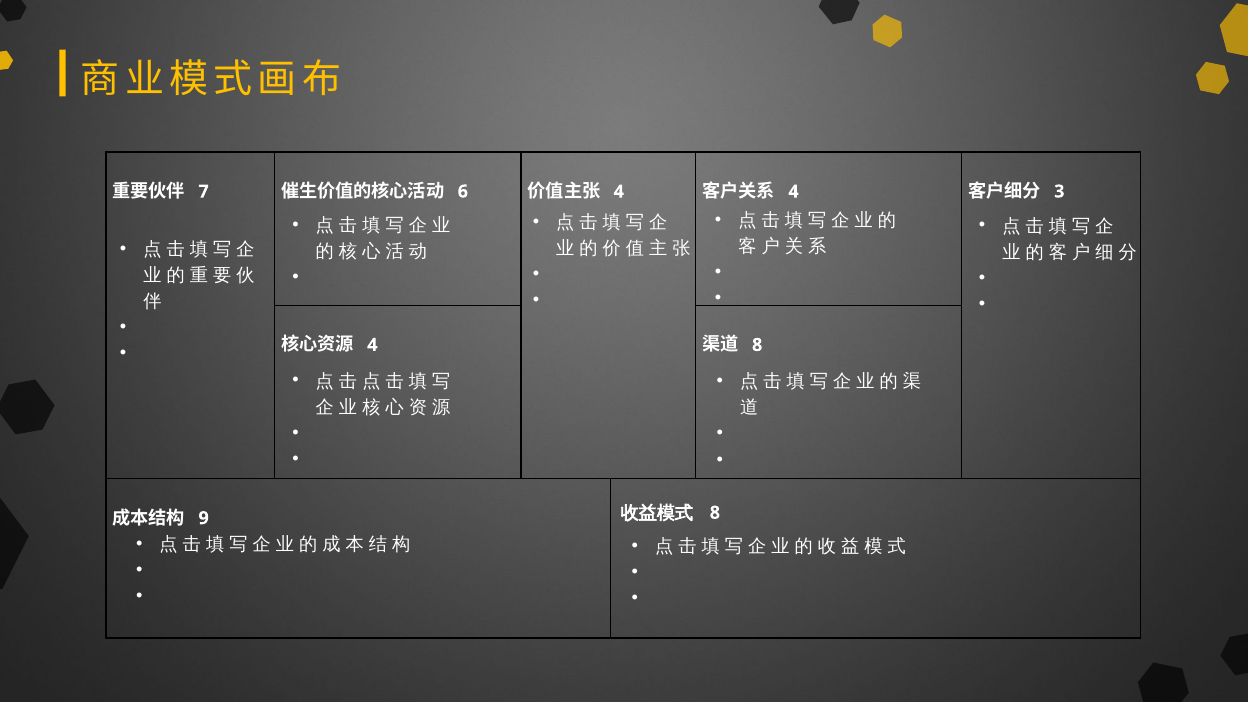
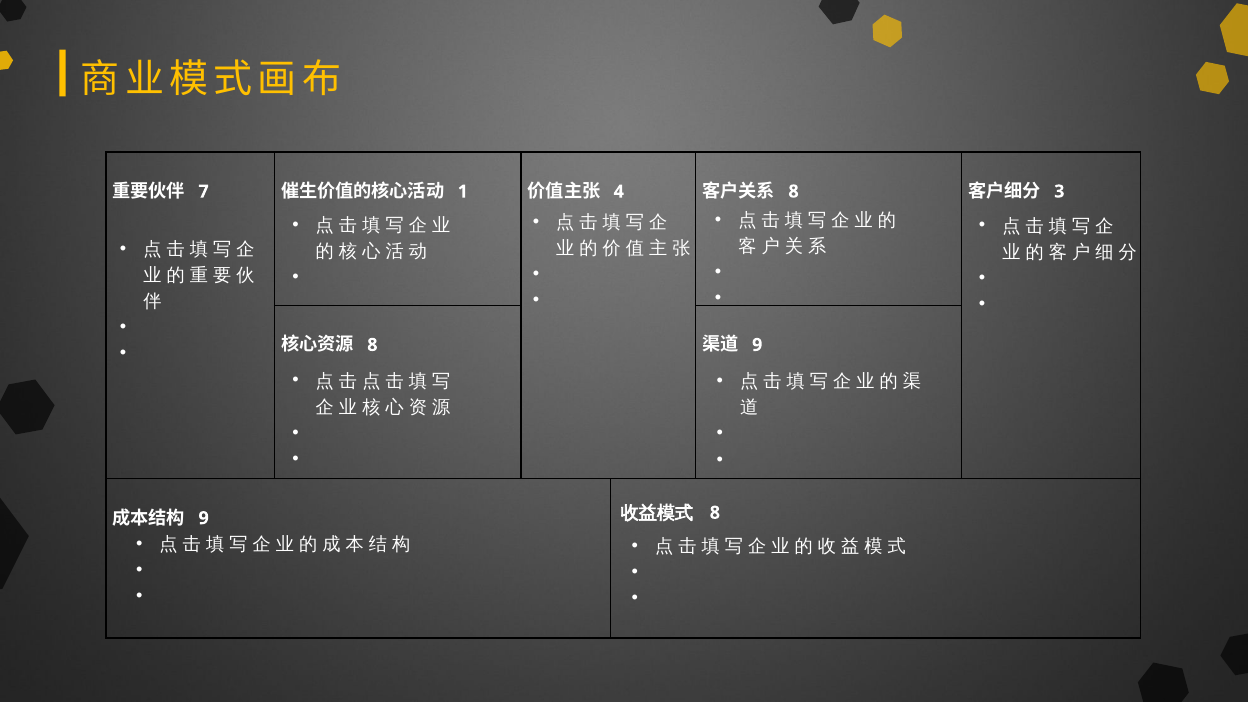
6: 6 -> 1 (463, 192)
4: 4 -> 8 (794, 192)
4: 4 -> 8 (372, 345)
8: 8 -> 9 (757, 345)
